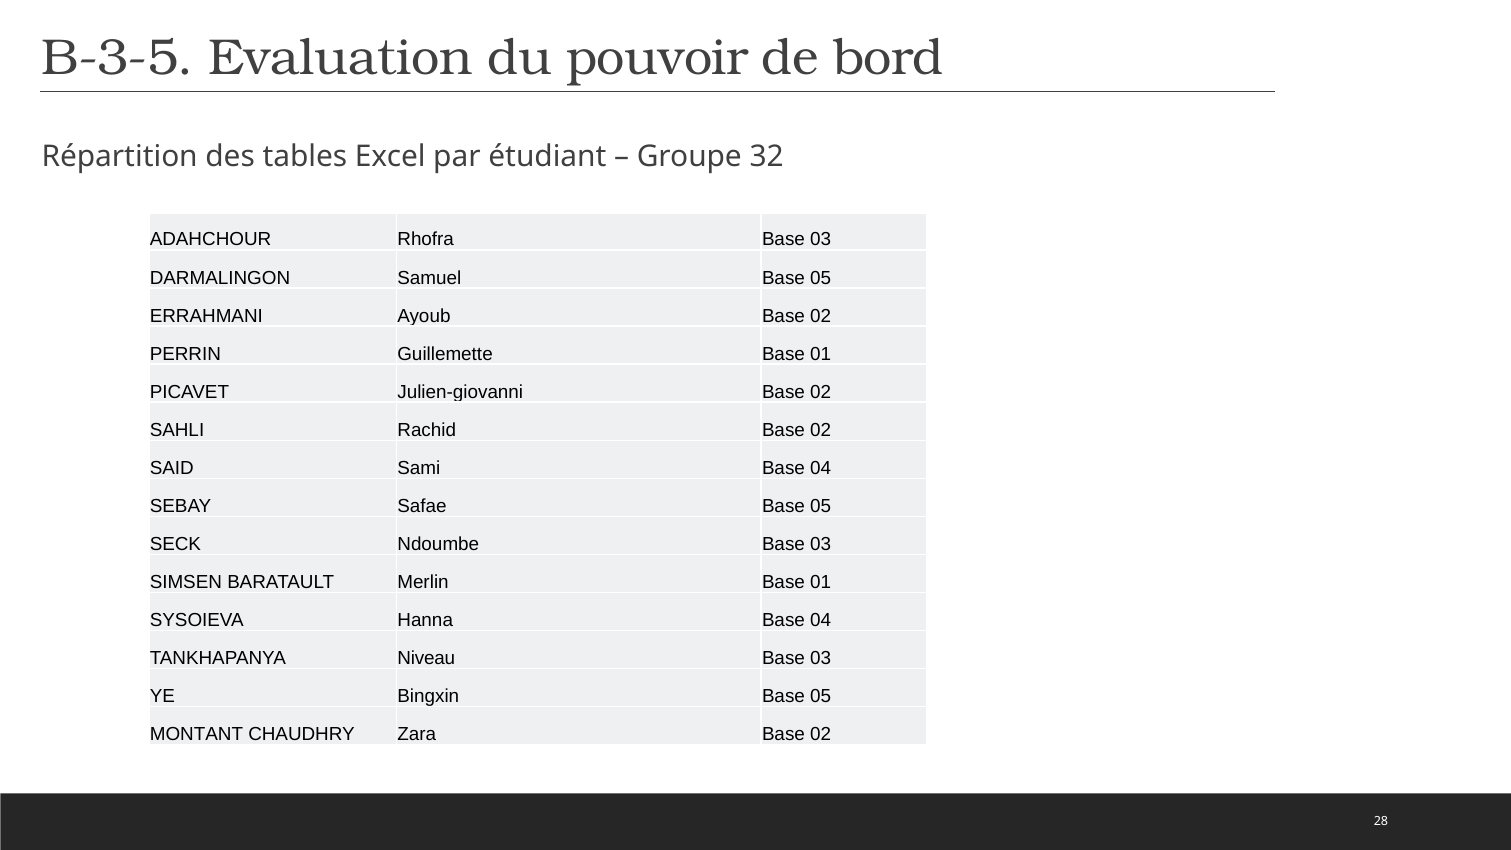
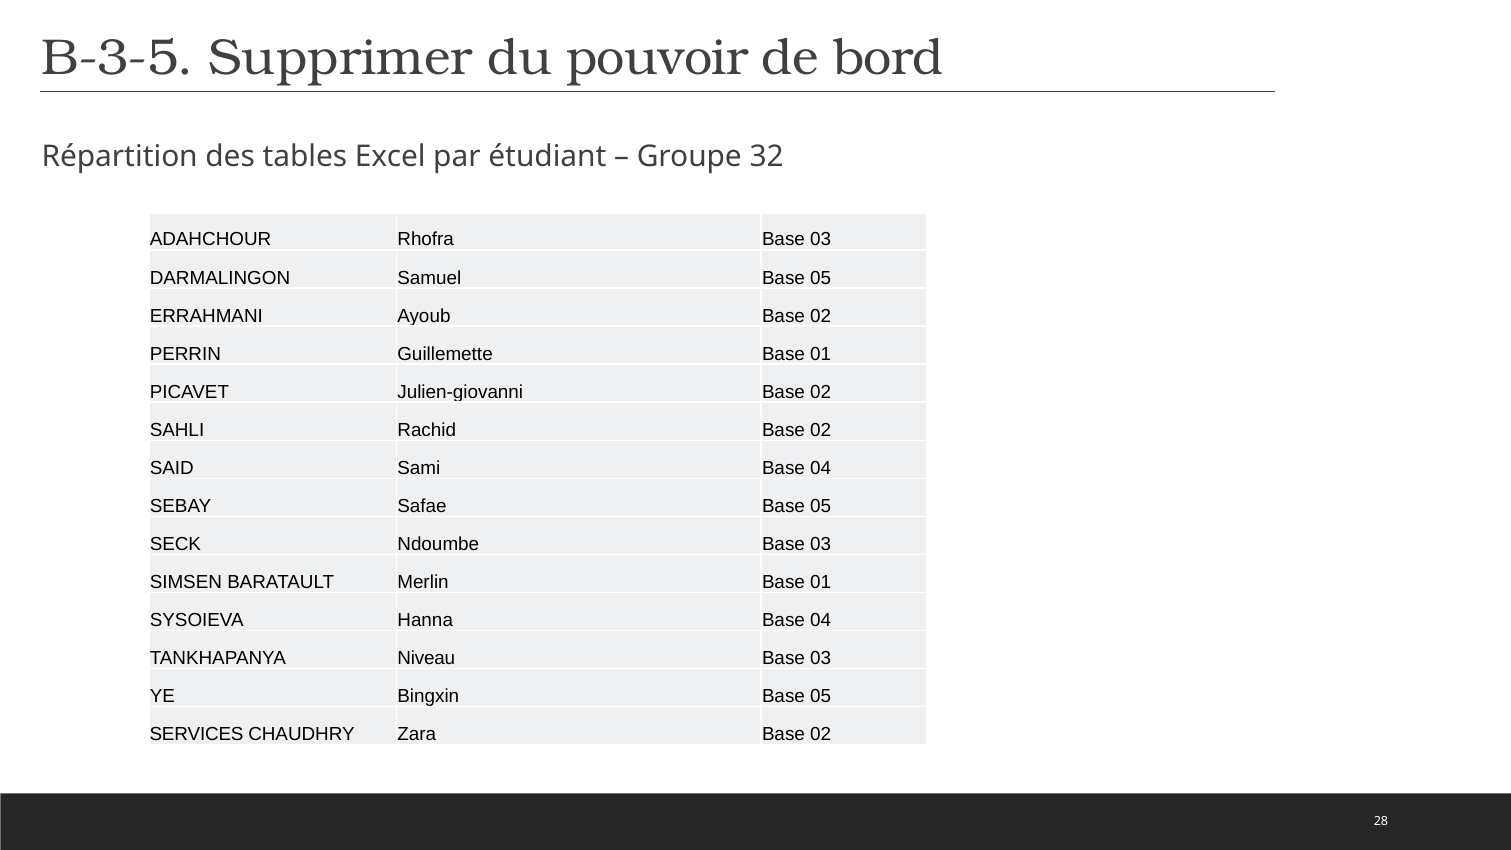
Evaluation: Evaluation -> Supprimer (341, 58)
MONTANT: MONTANT -> SERVICES (197, 734)
